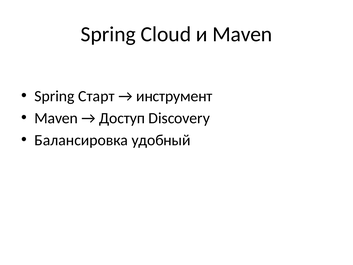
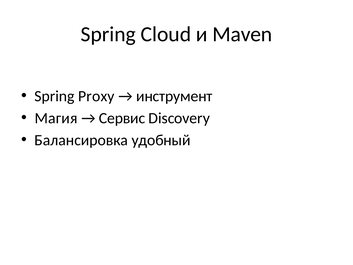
Старт: Старт -> Proxy (96, 96)
Maven: Maven -> Магия (56, 118)
Доступ: Доступ -> Сервис (122, 118)
